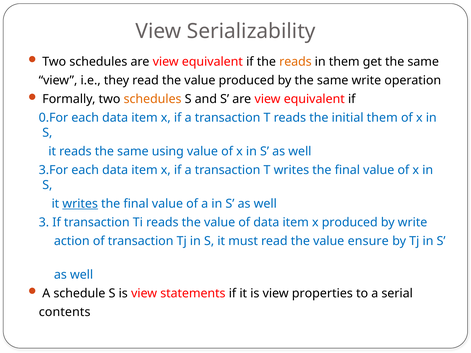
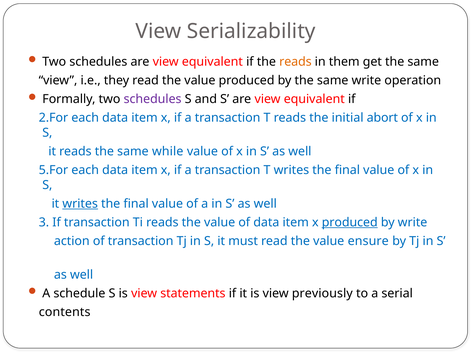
schedules colour: orange -> purple (153, 99)
0.For: 0.For -> 2.For (53, 118)
initial them: them -> abort (382, 118)
using: using -> while (168, 151)
3.For: 3.For -> 5.For (53, 170)
produced underline: none -> present (350, 222)
properties: properties -> previously (322, 294)
